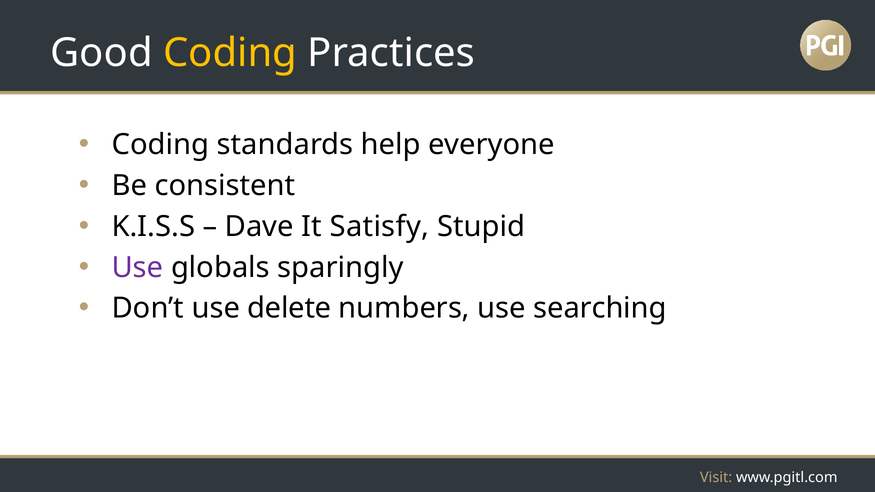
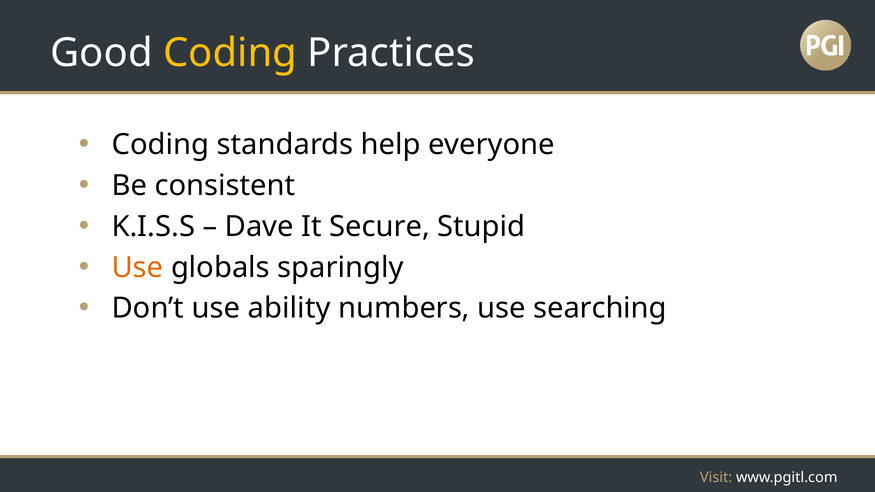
Satisfy: Satisfy -> Secure (380, 227)
Use colour: purple -> orange (138, 268)
delete: delete -> ability (289, 308)
